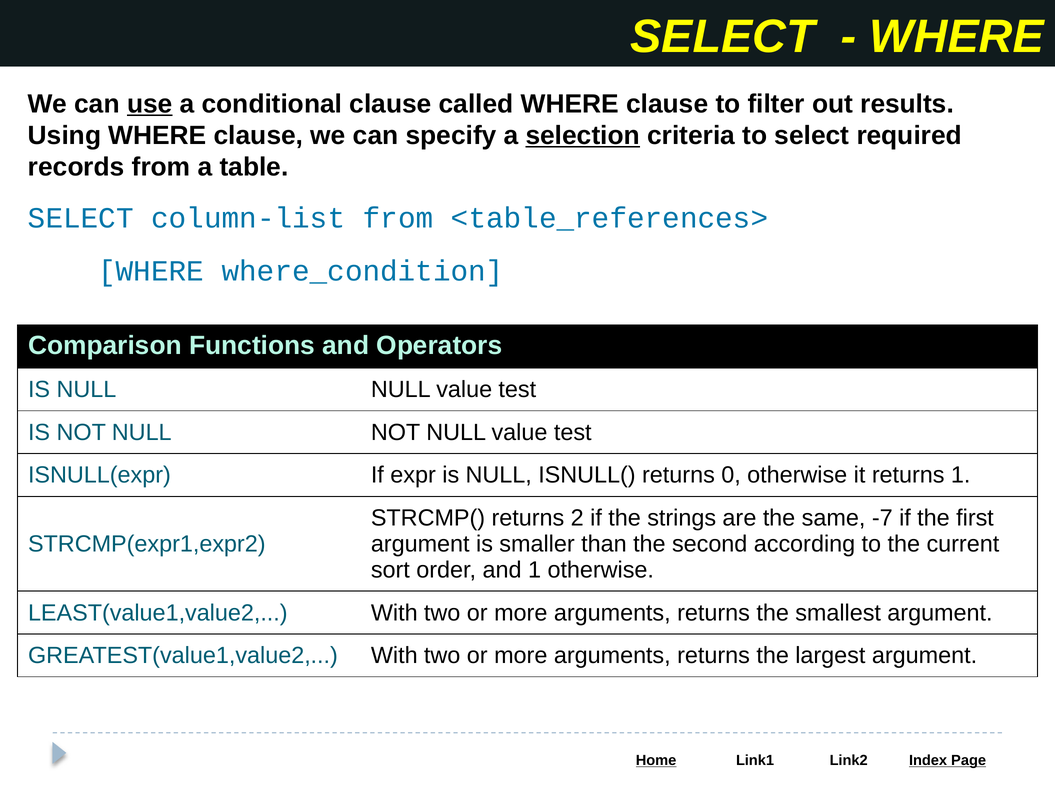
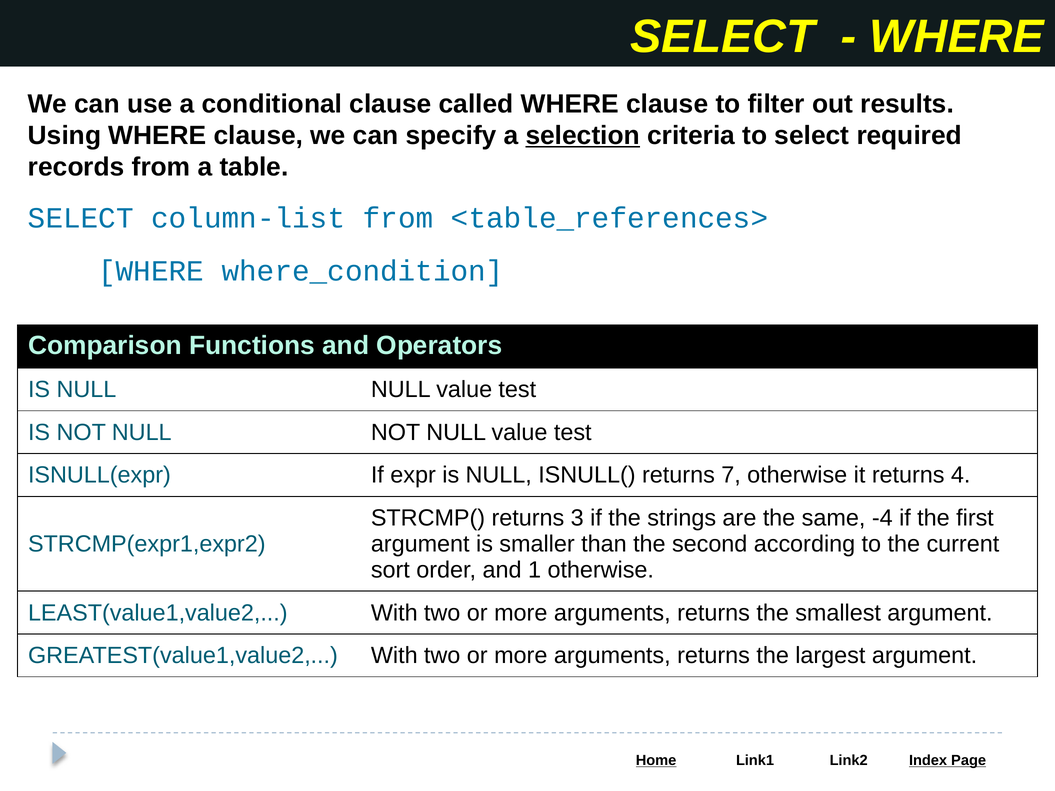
use underline: present -> none (150, 104)
0: 0 -> 7 (731, 475)
returns 1: 1 -> 4 (961, 475)
2: 2 -> 3 (577, 518)
-7: -7 -> -4 (882, 518)
